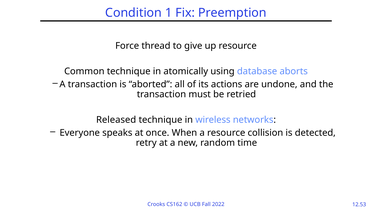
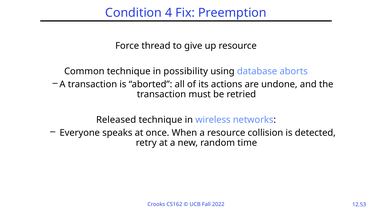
1: 1 -> 4 (169, 13)
atomically: atomically -> possibility (186, 72)
